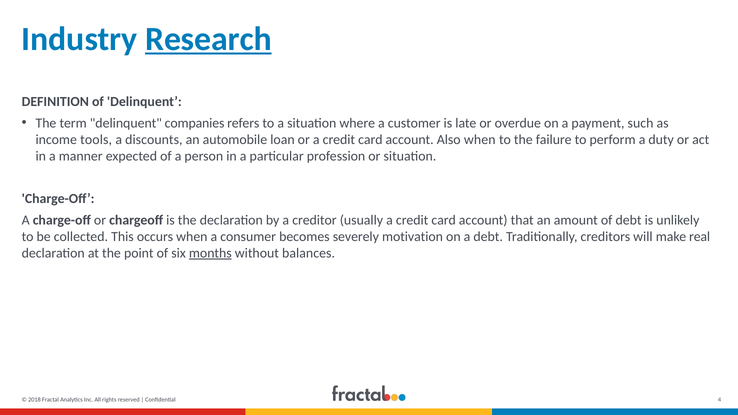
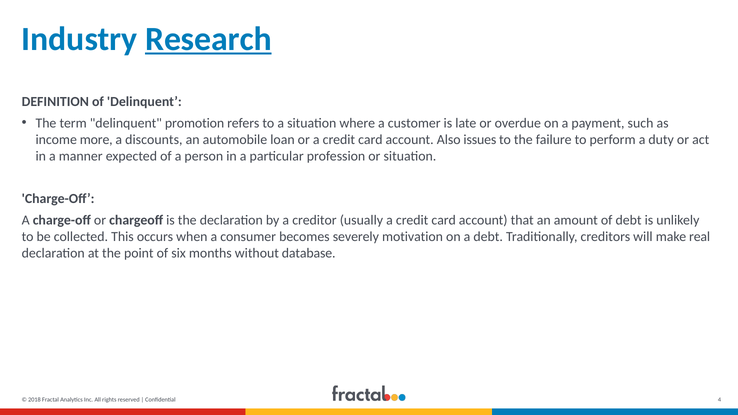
companies: companies -> promotion (195, 123)
tools: tools -> more (96, 140)
Also when: when -> issues (480, 140)
months underline: present -> none (210, 253)
balances: balances -> database (309, 253)
